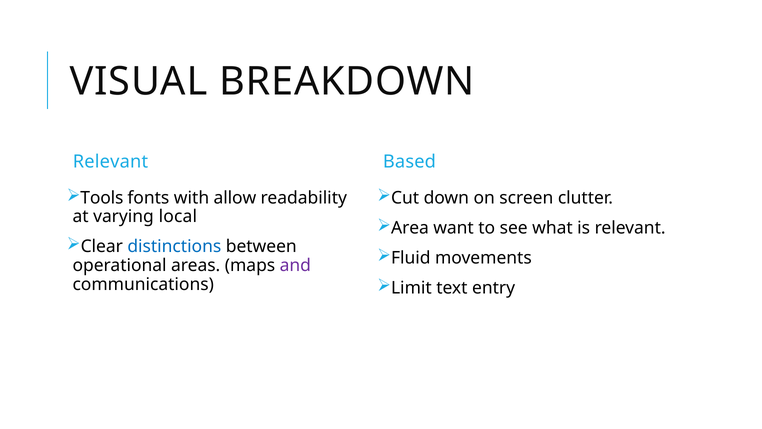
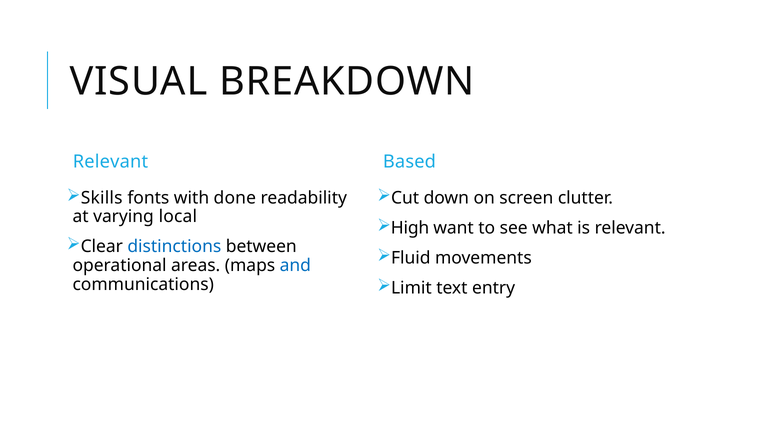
Tools: Tools -> Skills (102, 198)
allow: allow -> done (235, 198)
Area: Area -> High (410, 228)
and colour: purple -> blue (295, 265)
